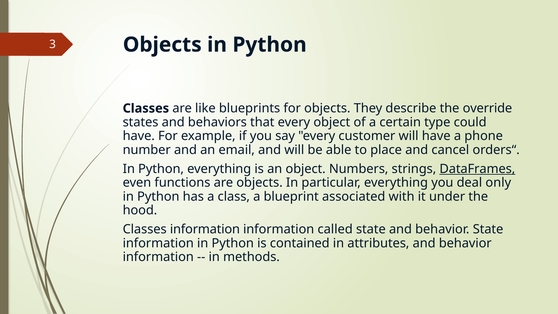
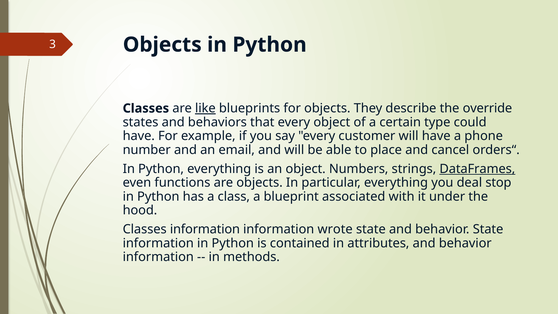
like underline: none -> present (205, 108)
only: only -> stop (498, 183)
called: called -> wrote (335, 229)
